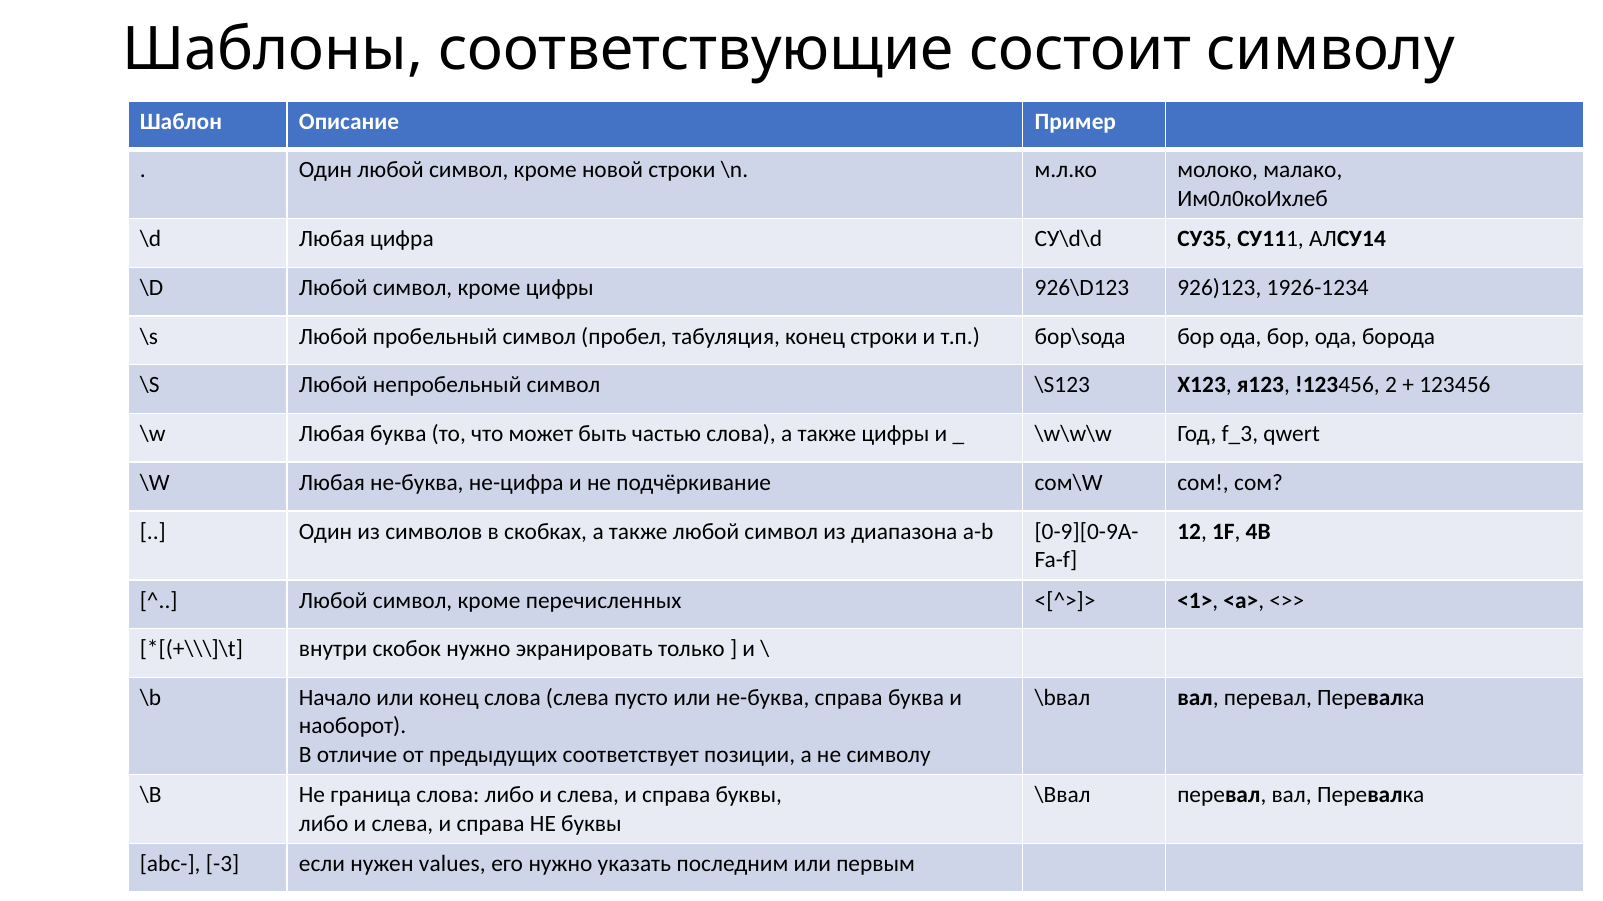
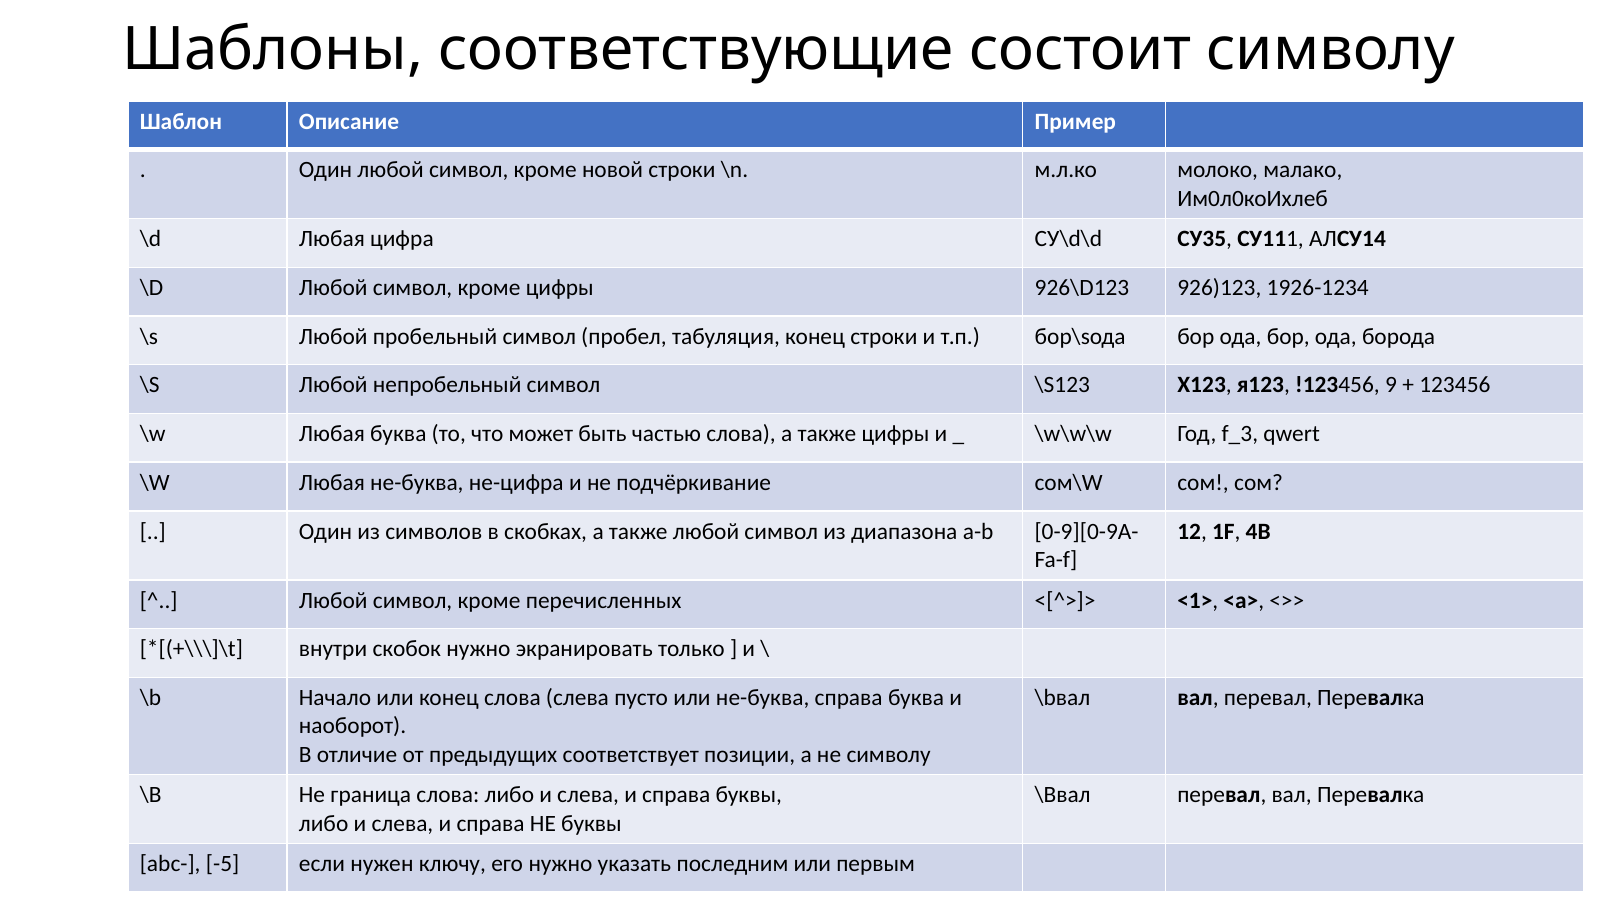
2: 2 -> 9 (1391, 386)
-3: -3 -> -5 (223, 865)
values: values -> ключу (452, 865)
